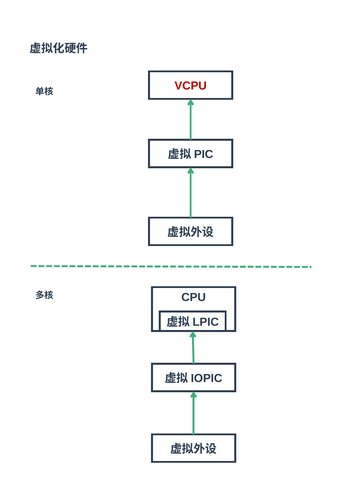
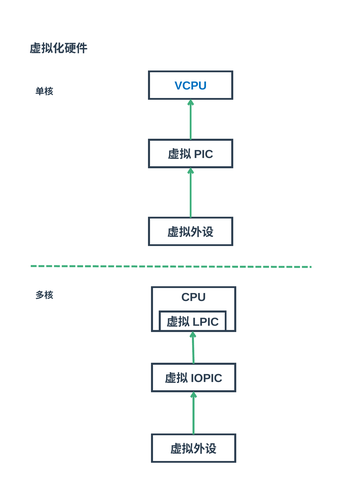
VCPU colour: red -> blue (191, 86)
